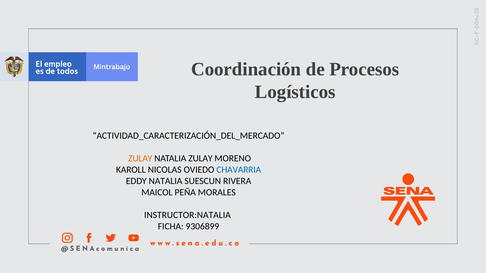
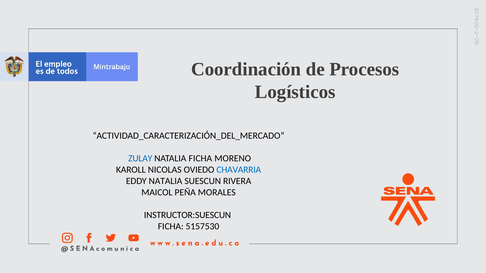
ZULAY colour: orange -> blue (140, 158)
NATALIA ZULAY: ZULAY -> FICHA (200, 158)
INSTRUCTOR:NATALIA: INSTRUCTOR:NATALIA -> INSTRUCTOR:SUESCUN (188, 215)
9306899: 9306899 -> 5157530 (202, 227)
